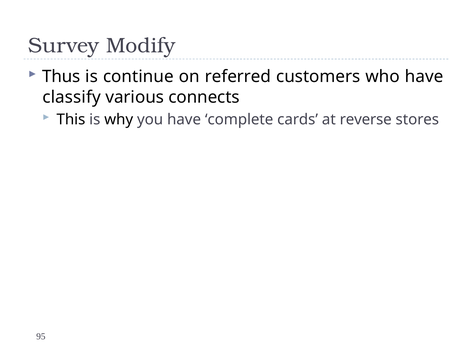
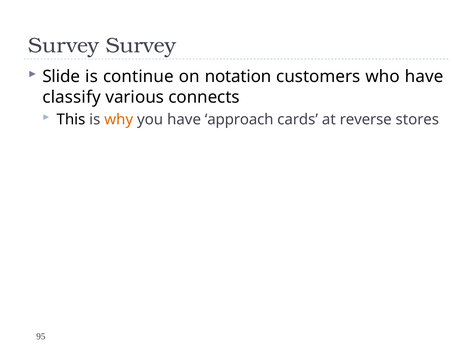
Survey Modify: Modify -> Survey (141, 46)
Thus: Thus -> Slide (61, 77)
referred: referred -> notation (238, 77)
why colour: black -> orange (119, 120)
complete: complete -> approach (239, 120)
